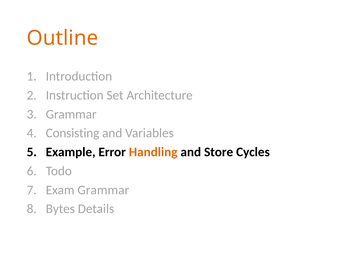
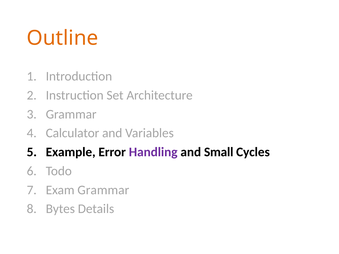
Consisting: Consisting -> Calculator (73, 133)
Handling colour: orange -> purple (153, 152)
Store: Store -> Small (219, 152)
